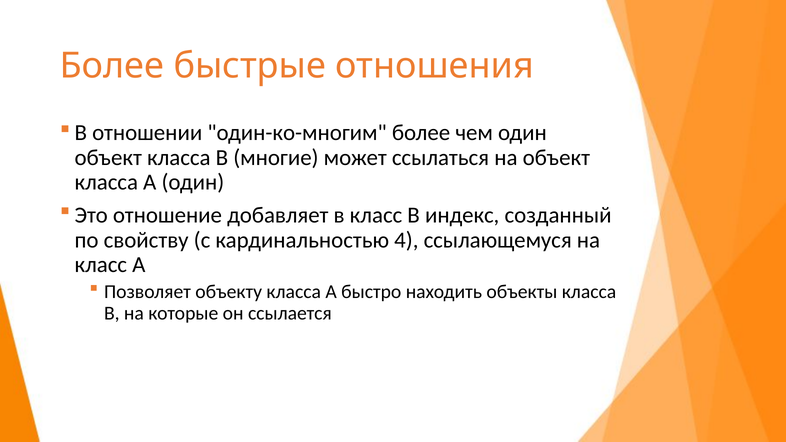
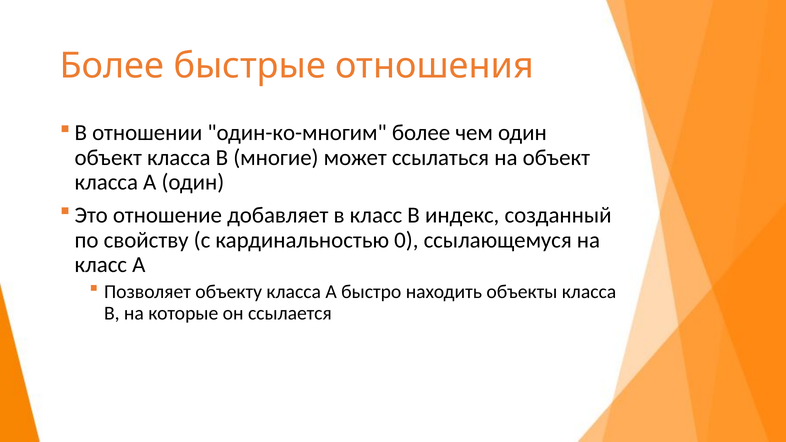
4: 4 -> 0 (406, 240)
